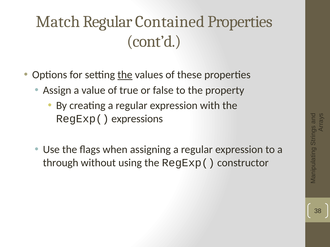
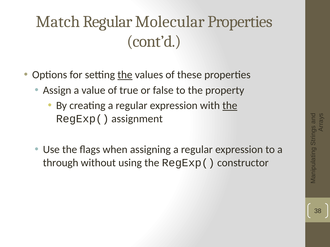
Contained: Contained -> Molecular (170, 22)
the underline: none -> present (230, 106)
expressions: expressions -> assignment (137, 119)
